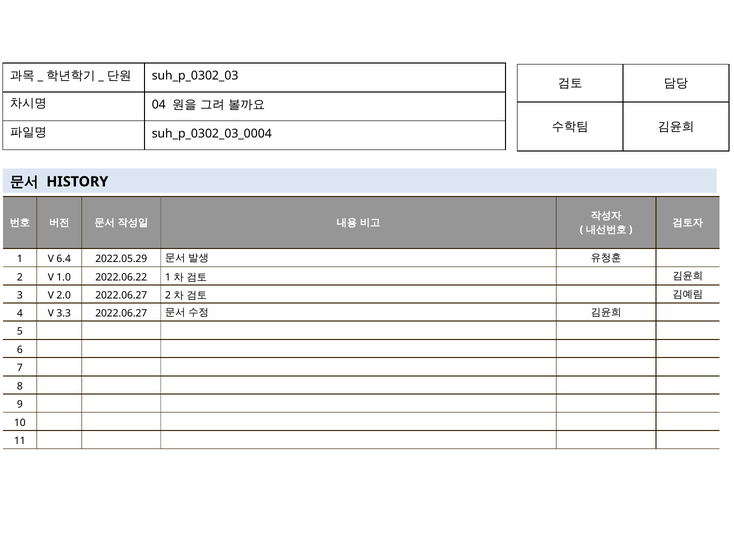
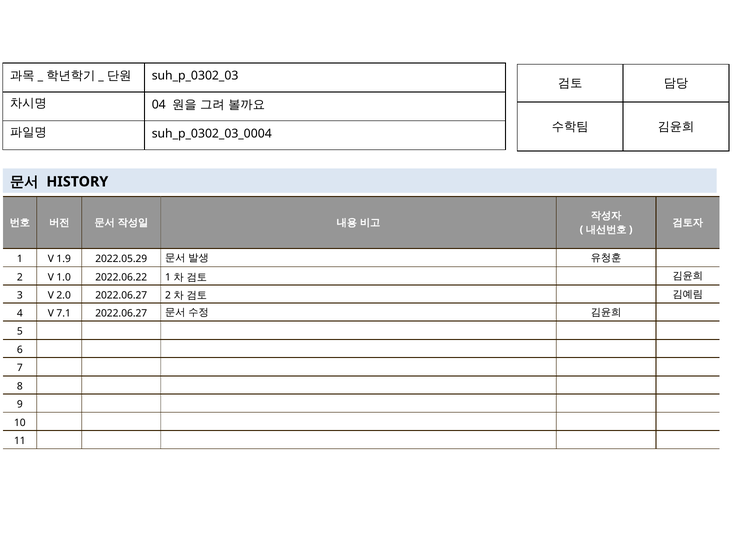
6.4: 6.4 -> 1.9 (64, 259)
3.3: 3.3 -> 7.1 (64, 313)
